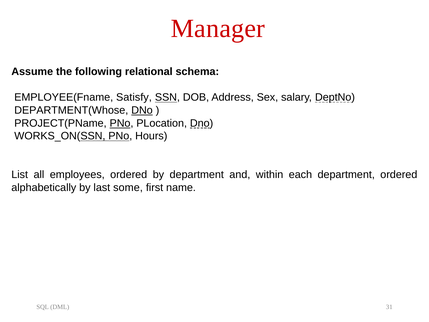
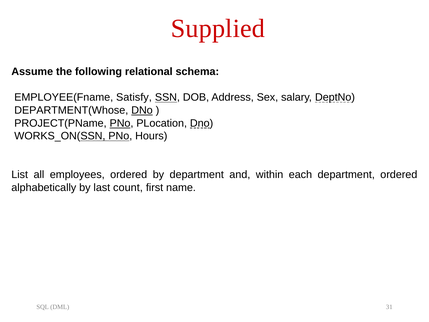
Manager: Manager -> Supplied (218, 29)
some: some -> count (128, 187)
